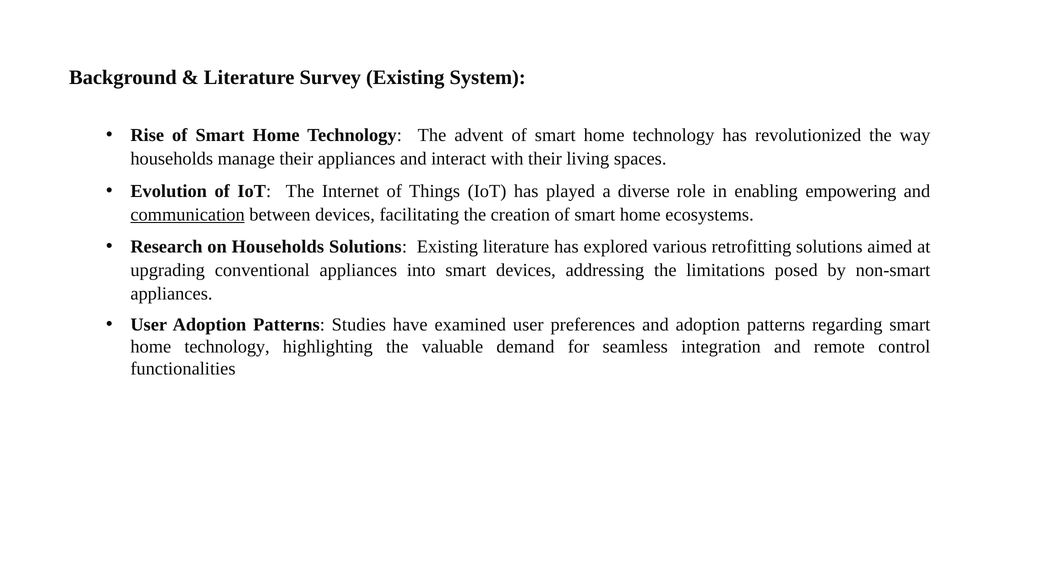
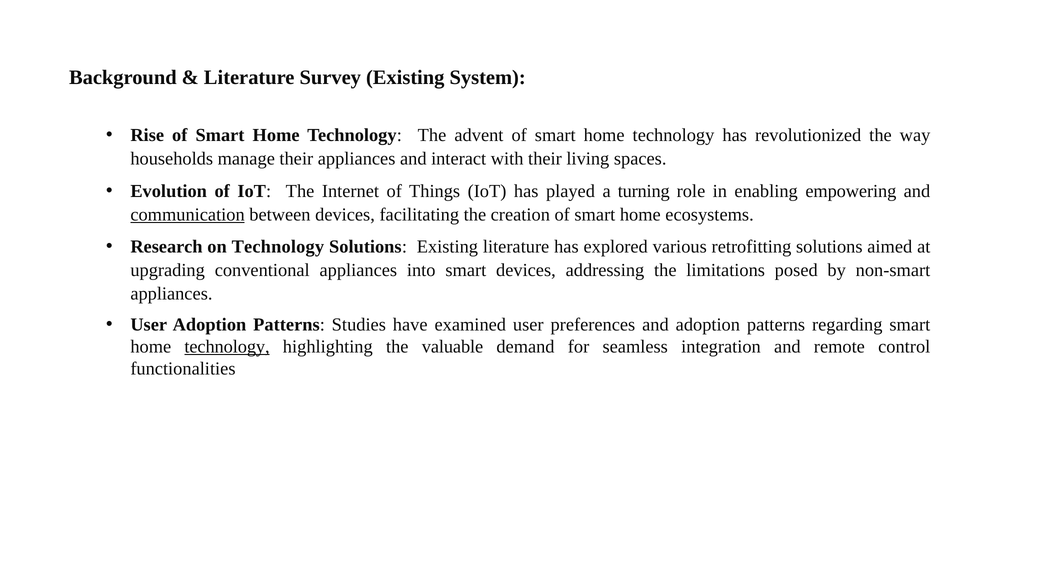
diverse: diverse -> turning (644, 191)
on Households: Households -> Technology (278, 247)
technology underline: none -> present (227, 347)
